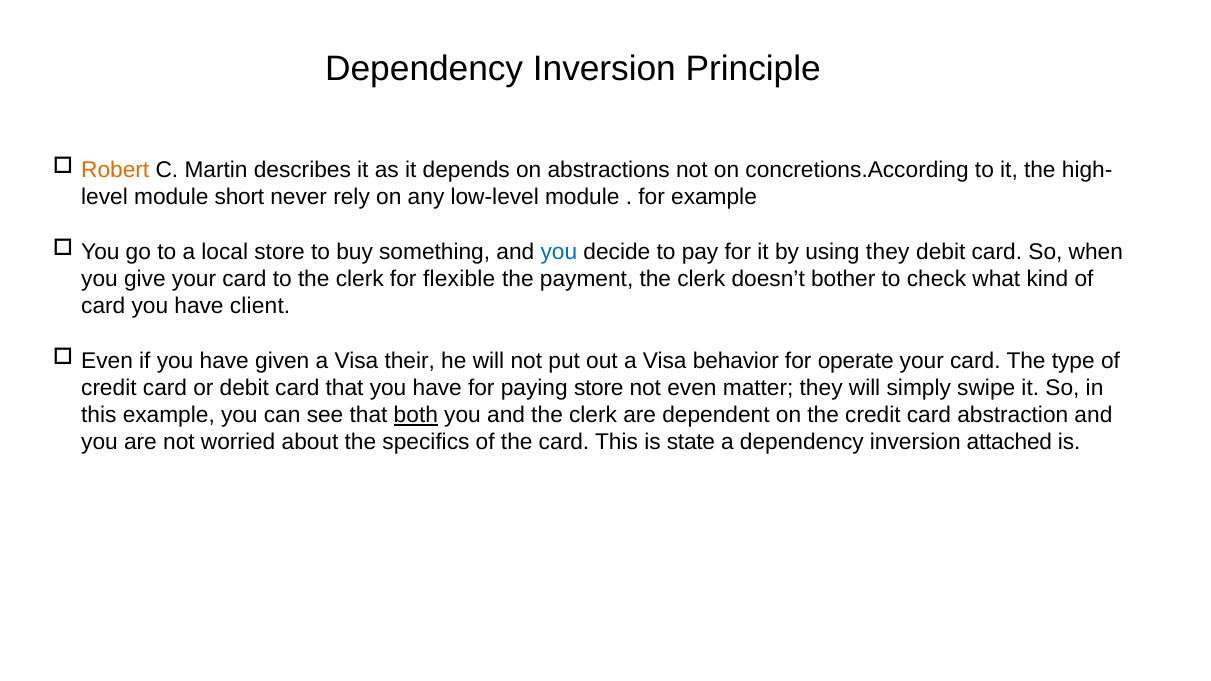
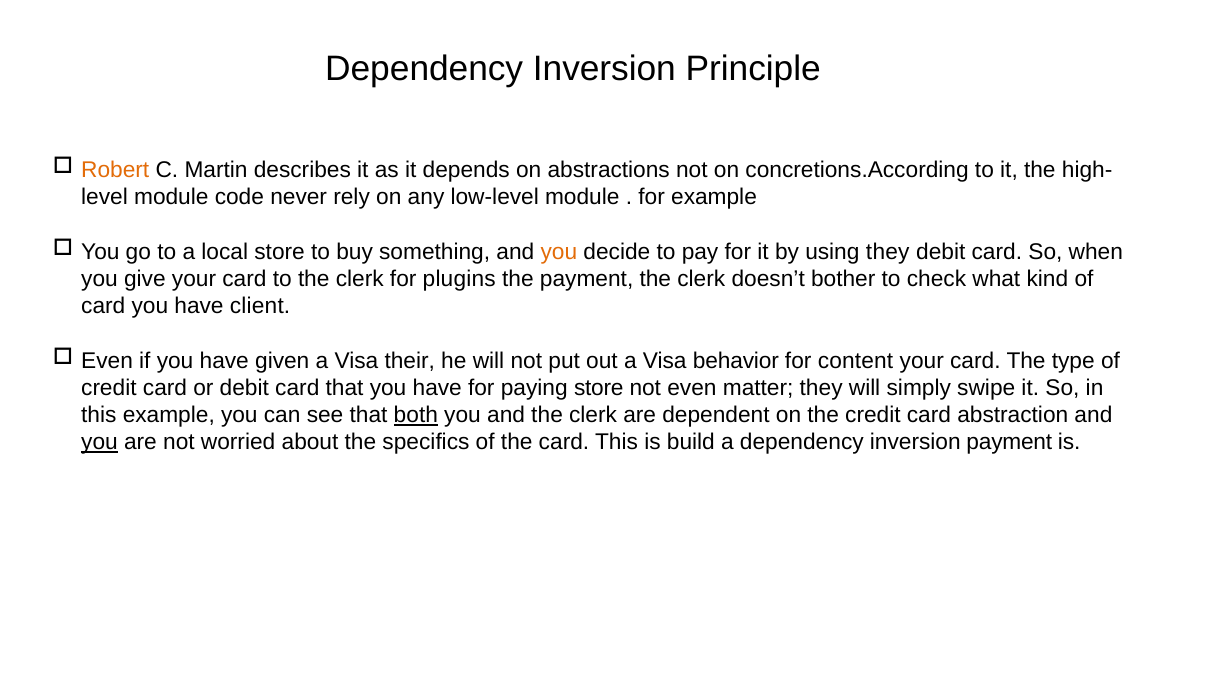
short: short -> code (239, 197)
you colour: blue -> orange (559, 252)
flexible: flexible -> plugins (459, 279)
operate: operate -> content (856, 361)
you underline: none -> present (100, 442)
state: state -> build (691, 442)
inversion attached: attached -> payment (1009, 442)
